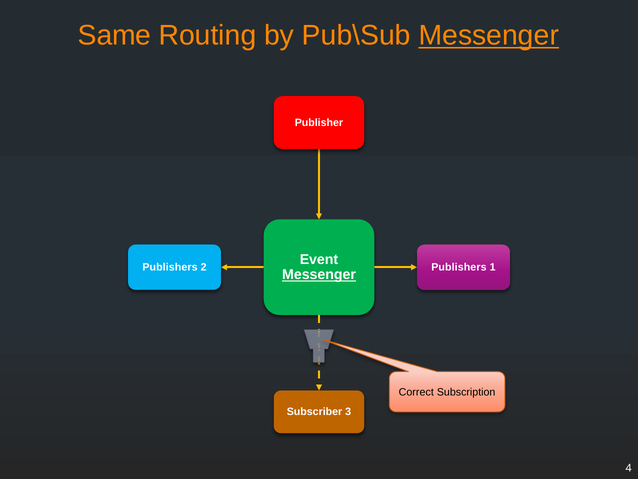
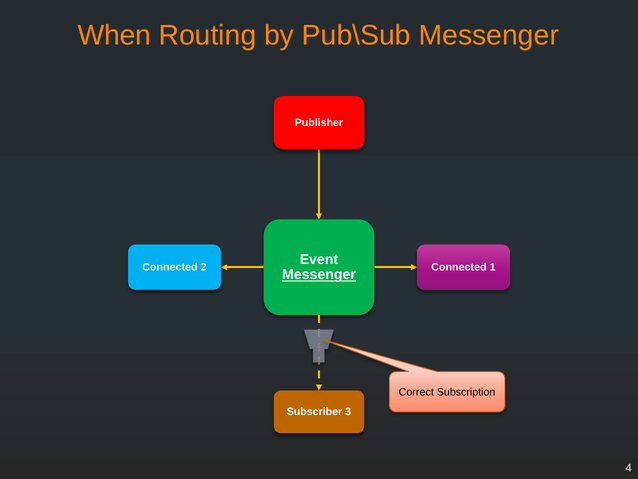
Same: Same -> When (115, 35)
Messenger underline: present -> none (489, 35)
Publishers: Publishers -> Connected (459, 267)
Publishers: Publishers -> Connected (170, 267)
